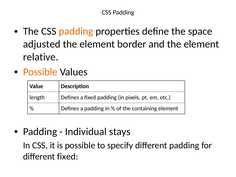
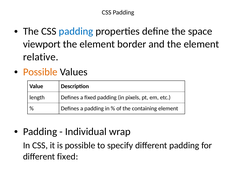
padding colour: orange -> blue (76, 31)
adjusted: adjusted -> viewport (42, 44)
stays: stays -> wrap (120, 132)
